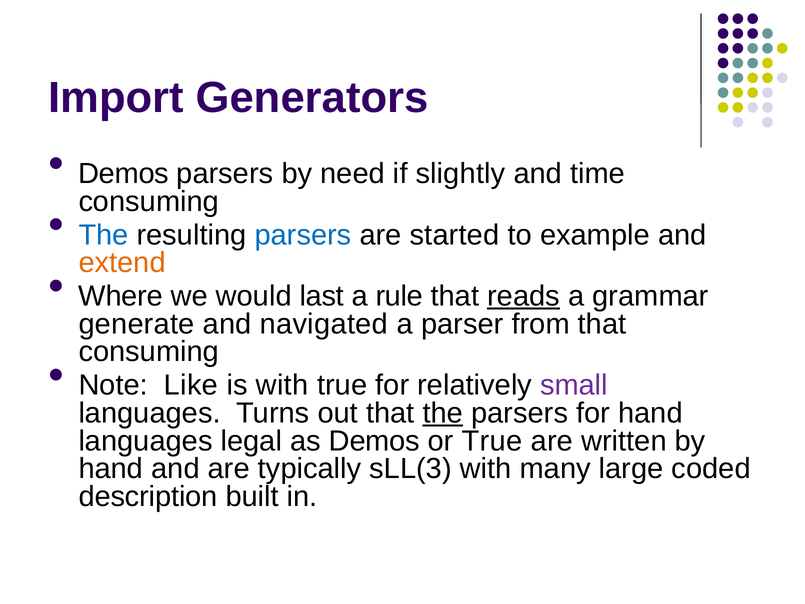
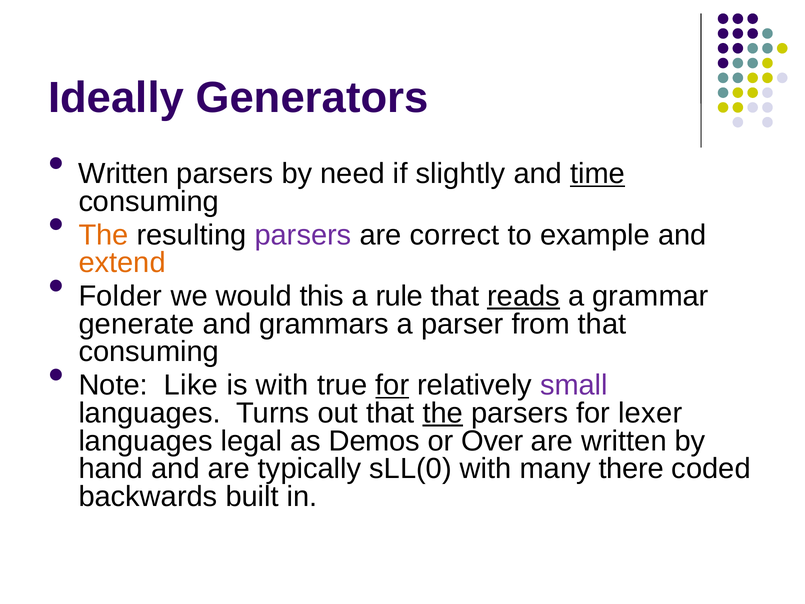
Import: Import -> Ideally (116, 98)
Demos: Demos -> Written (124, 174)
time underline: none -> present (598, 174)
The colour: blue -> orange (104, 235)
parsers colour: blue -> purple (303, 235)
started: started -> correct (455, 235)
Where: Where -> Folder (120, 296)
last: last -> this (322, 296)
navigated: navigated -> grammars (324, 324)
for underline: none -> present (392, 385)
for hand: hand -> lexer (650, 413)
or True: True -> Over (492, 441)
sLL(3: sLL(3 -> sLL(0 (411, 469)
large: large -> there (631, 469)
description: description -> backwards (148, 497)
